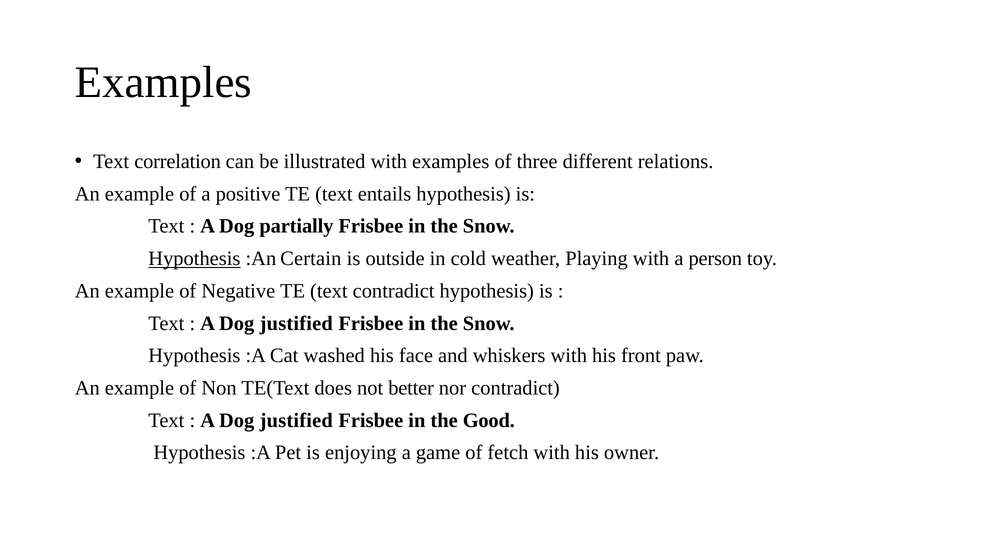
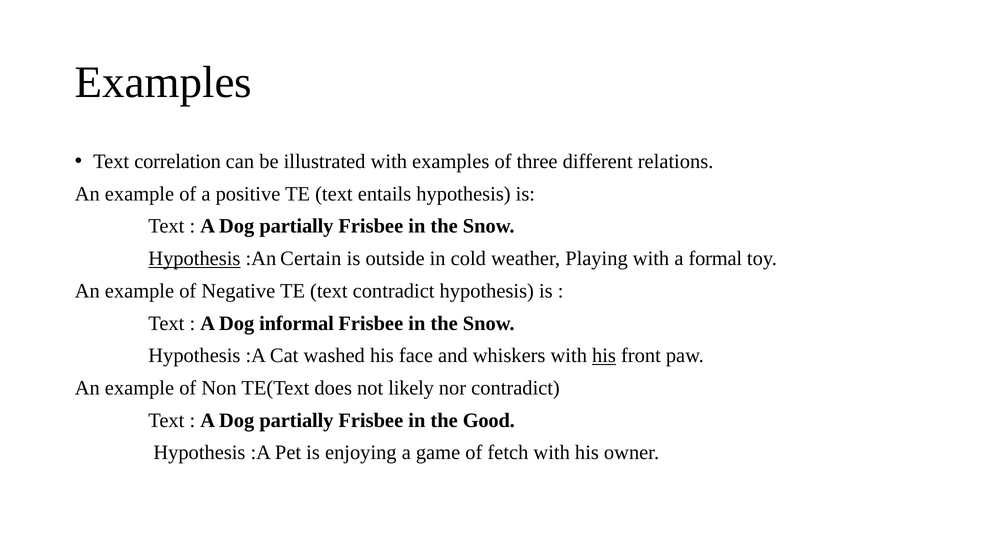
person: person -> formal (715, 258)
justified: justified -> informal (296, 323)
his underline: none -> present (604, 355)
better: better -> likely (411, 388)
justified: justified -> partially (296, 420)
